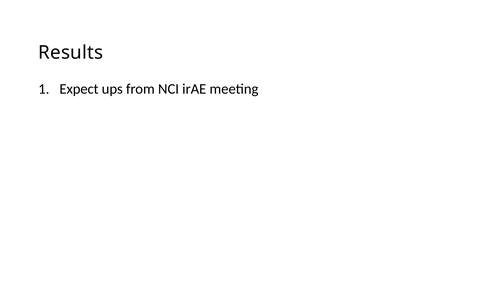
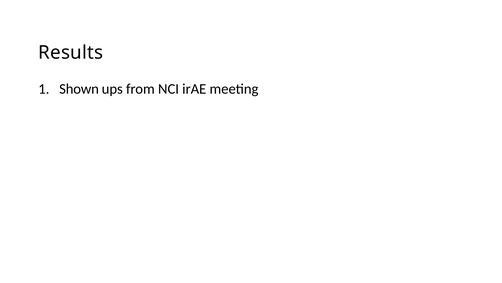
Expect: Expect -> Shown (79, 89)
